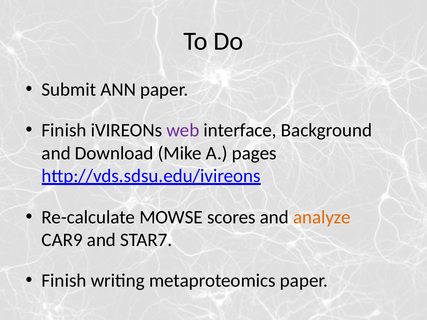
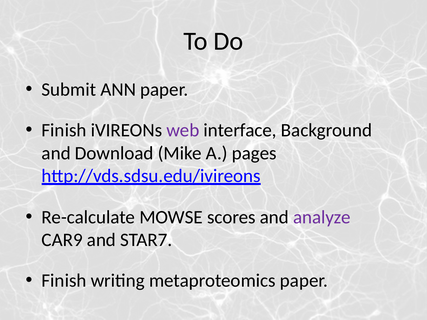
analyze colour: orange -> purple (322, 217)
